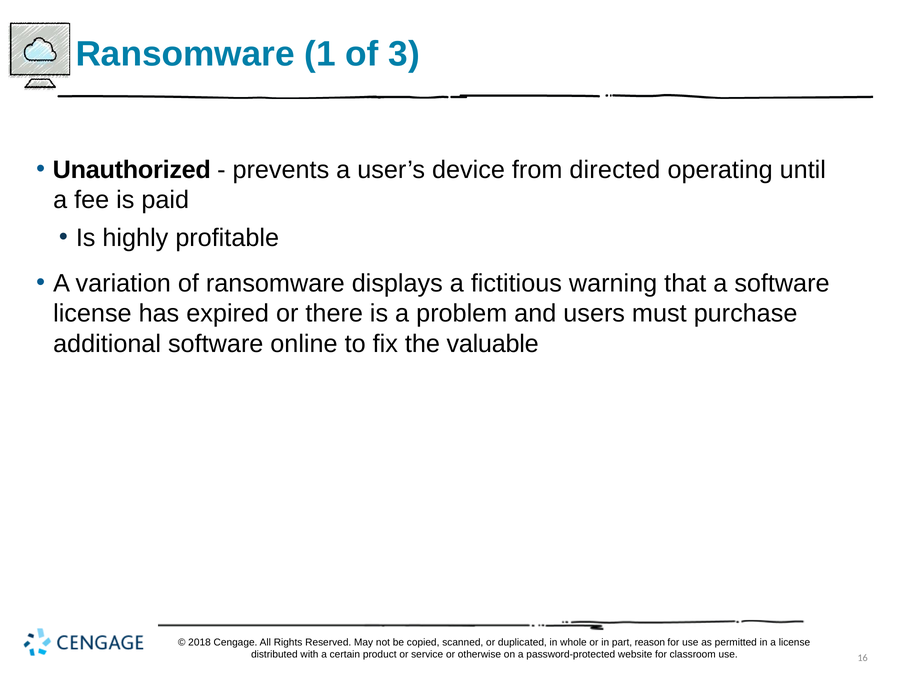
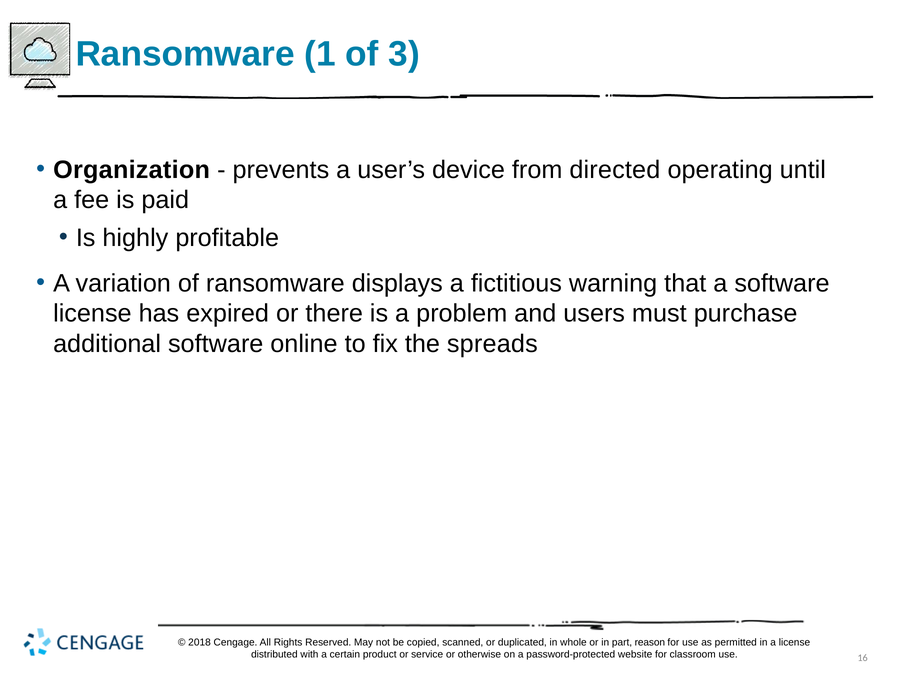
Unauthorized: Unauthorized -> Organization (132, 170)
valuable: valuable -> spreads (492, 343)
